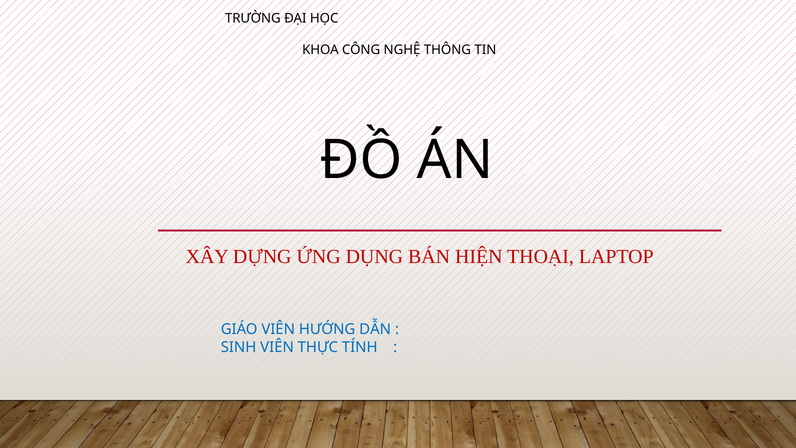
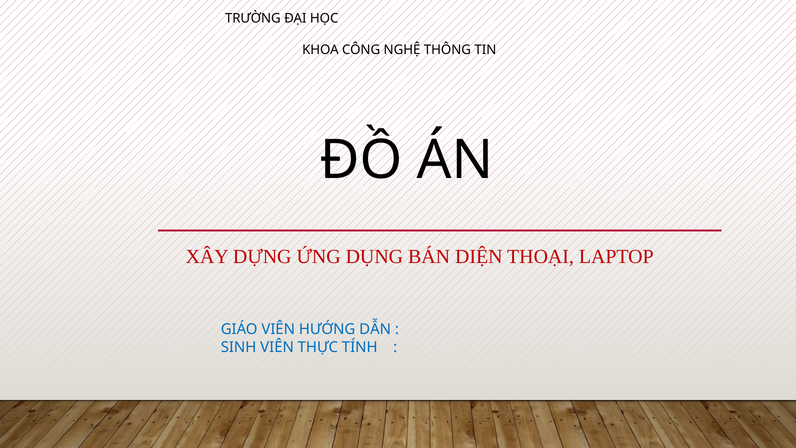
HIỆN: HIỆN -> DIỆN (479, 257)
